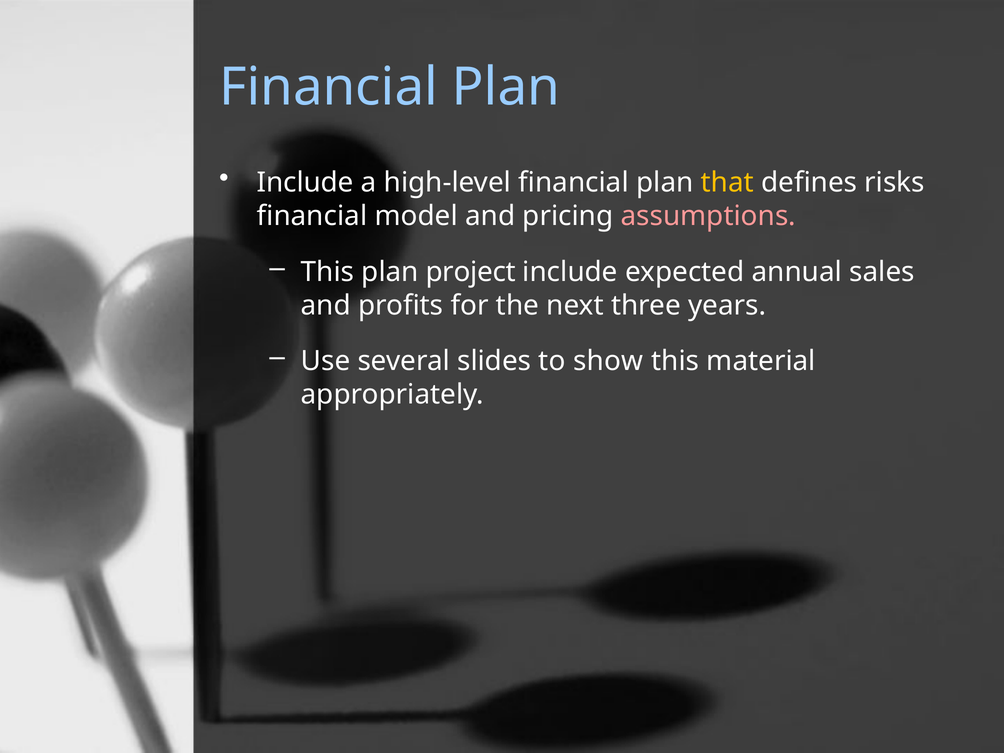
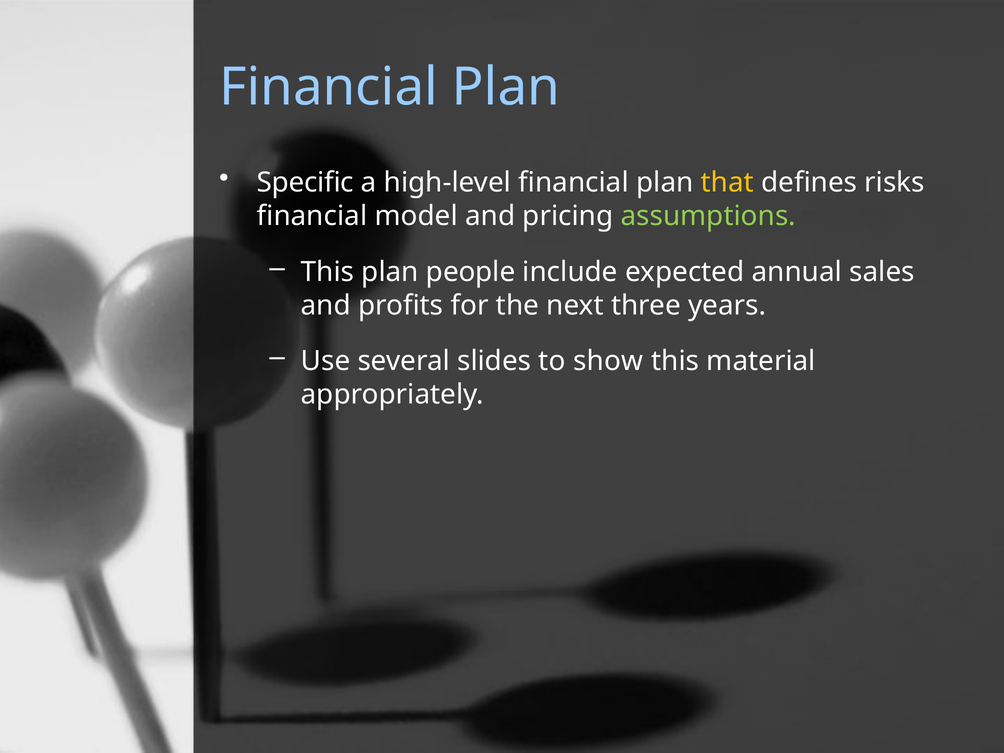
Include: Include -> Specific (305, 183)
assumptions colour: pink -> light green (708, 216)
project: project -> people (471, 272)
